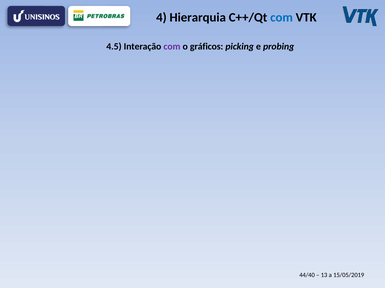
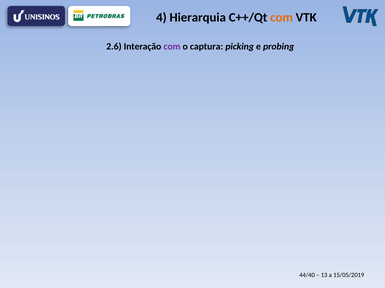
com colour: blue -> orange (282, 17)
4.5: 4.5 -> 2.6 (114, 47)
gráficos: gráficos -> captura (207, 47)
